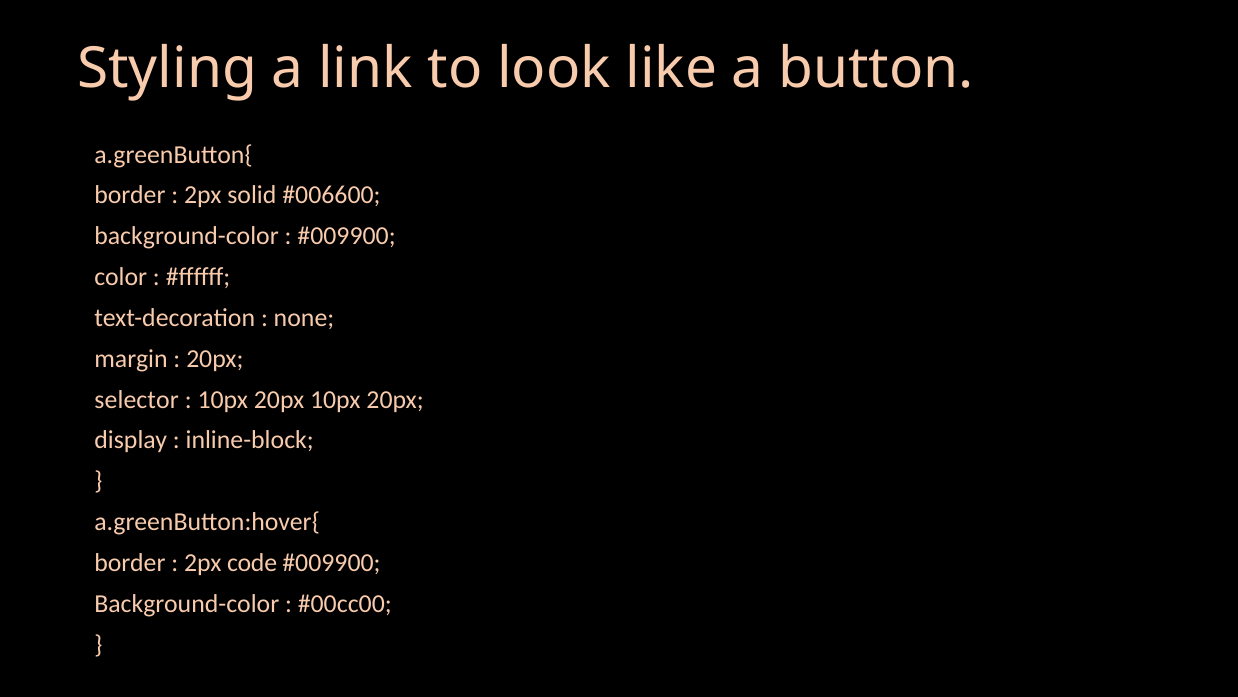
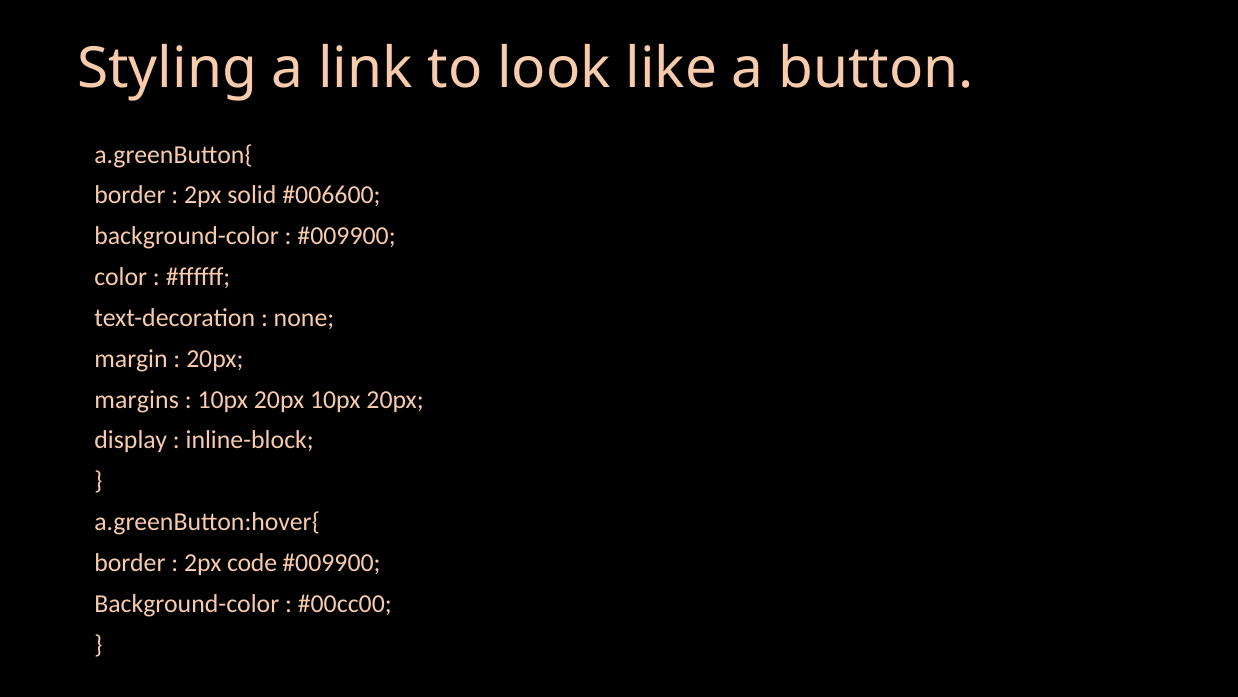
selector: selector -> margins (137, 399)
